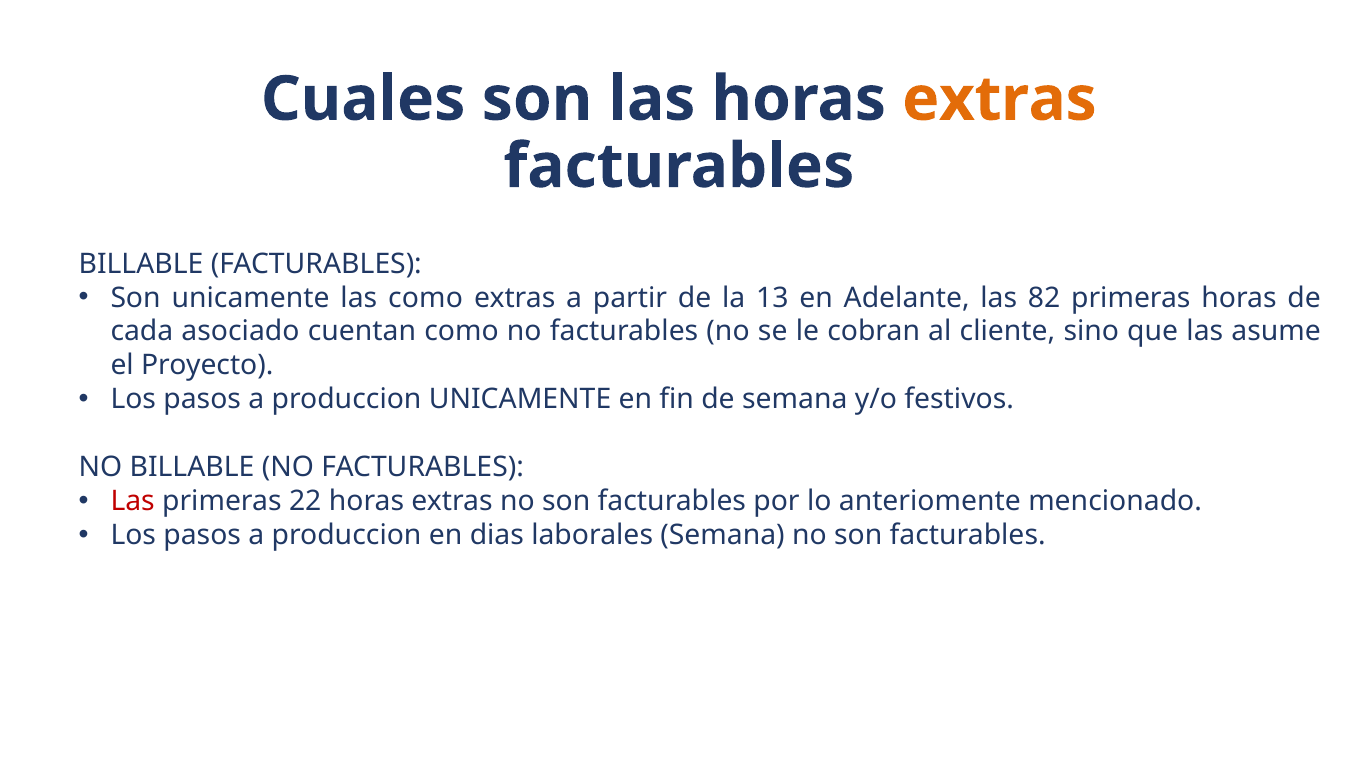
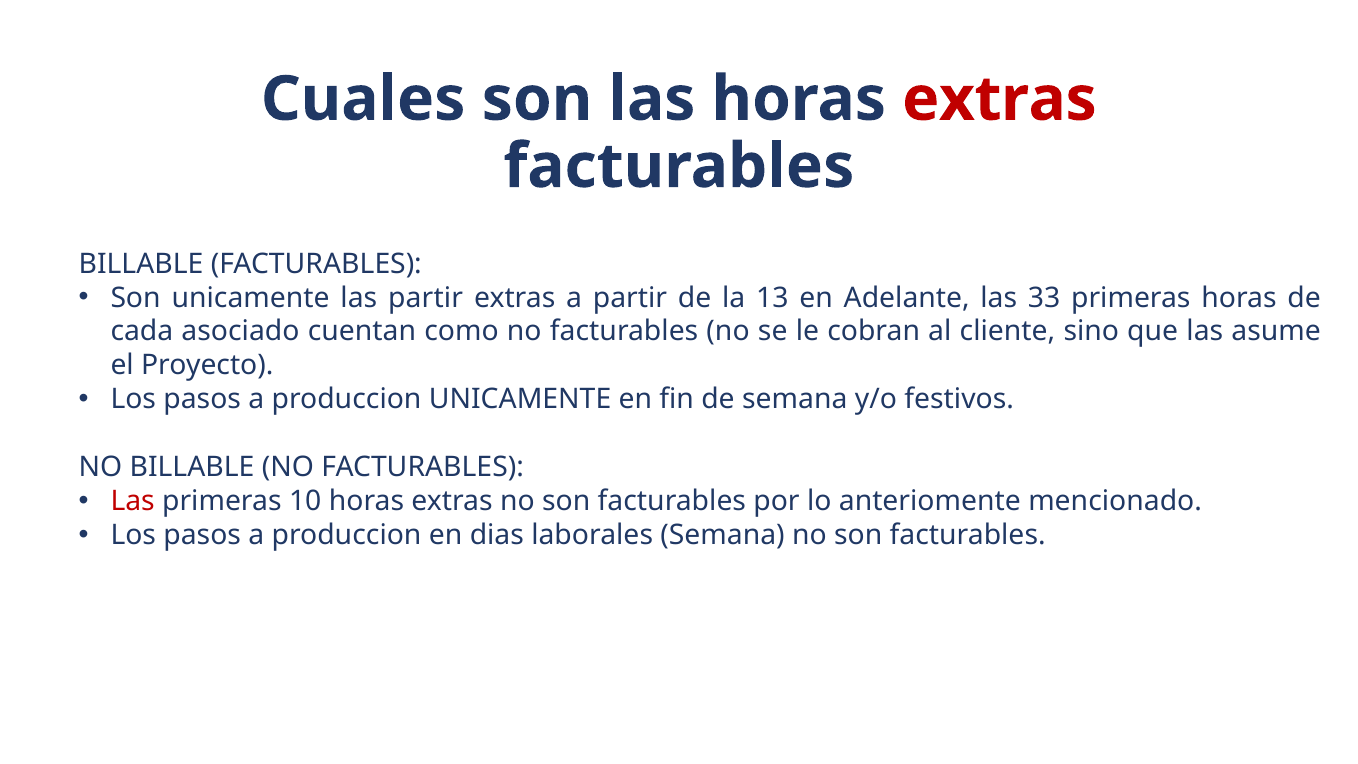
extras colour: orange -> red (999, 99)
las como: como -> partir (426, 298)
82: 82 -> 33 (1044, 298)
22: 22 -> 10 (305, 501)
